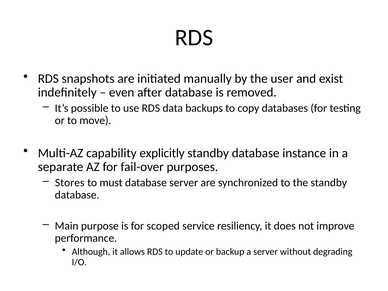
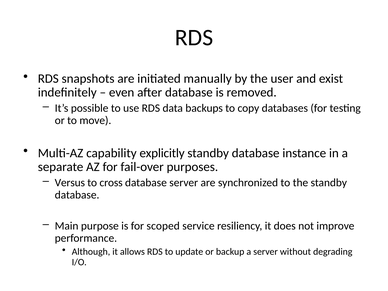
Stores: Stores -> Versus (70, 183)
must: must -> cross (111, 183)
